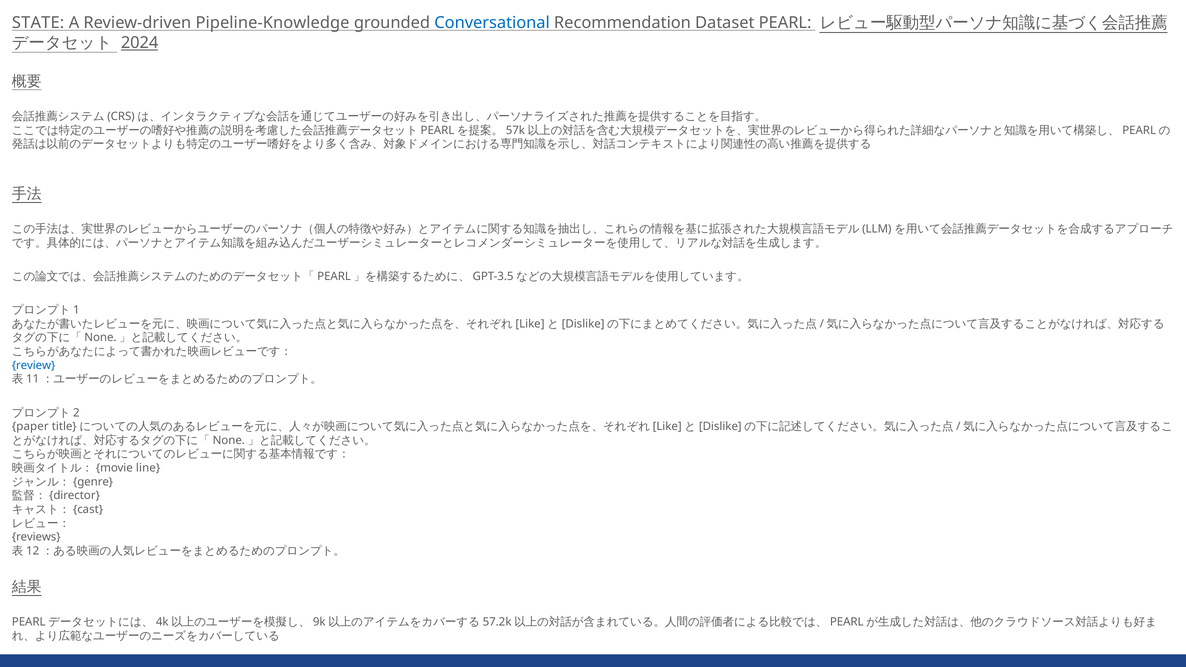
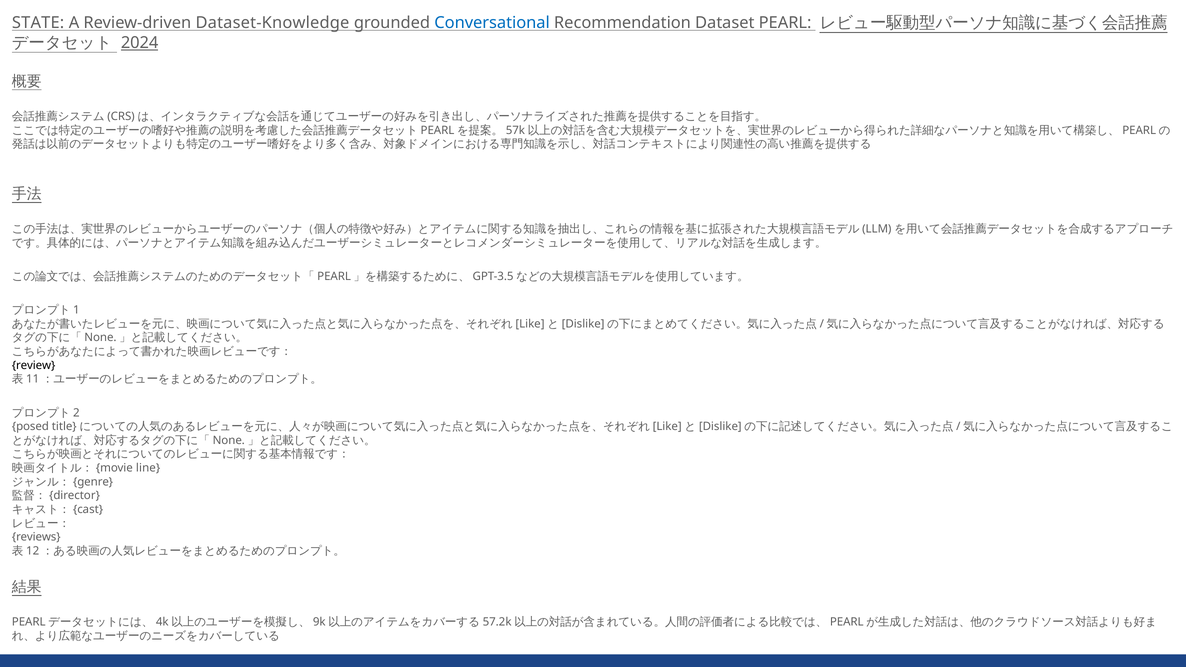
Pipeline-Knowledge: Pipeline-Knowledge -> Dataset-Knowledge (272, 23)
review colour: blue -> black (34, 365)
paper: paper -> posed (30, 427)
